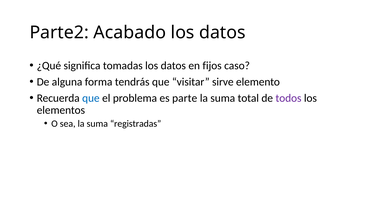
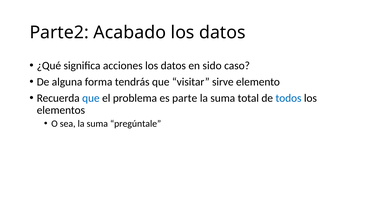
tomadas: tomadas -> acciones (123, 65)
fijos: fijos -> sido (212, 65)
todos colour: purple -> blue (288, 98)
registradas: registradas -> pregúntale (136, 123)
